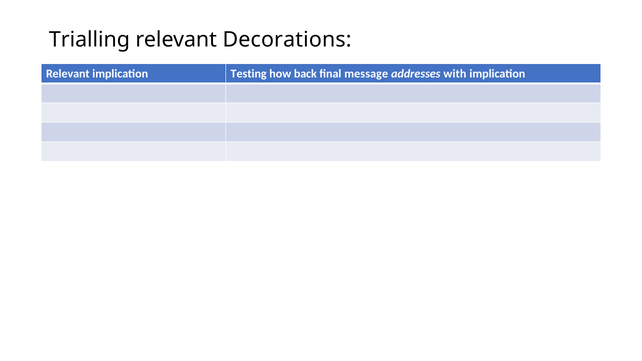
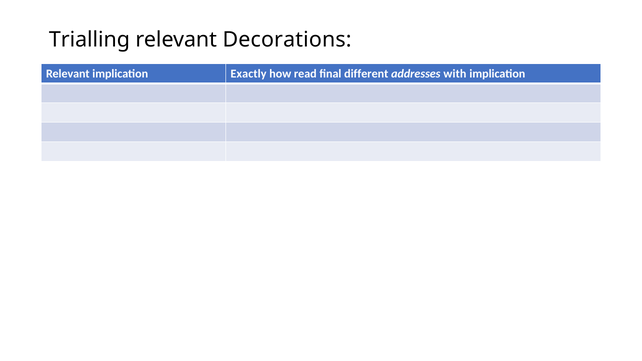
Testing: Testing -> Exactly (249, 74)
back: back -> read (305, 74)
message: message -> different (366, 74)
